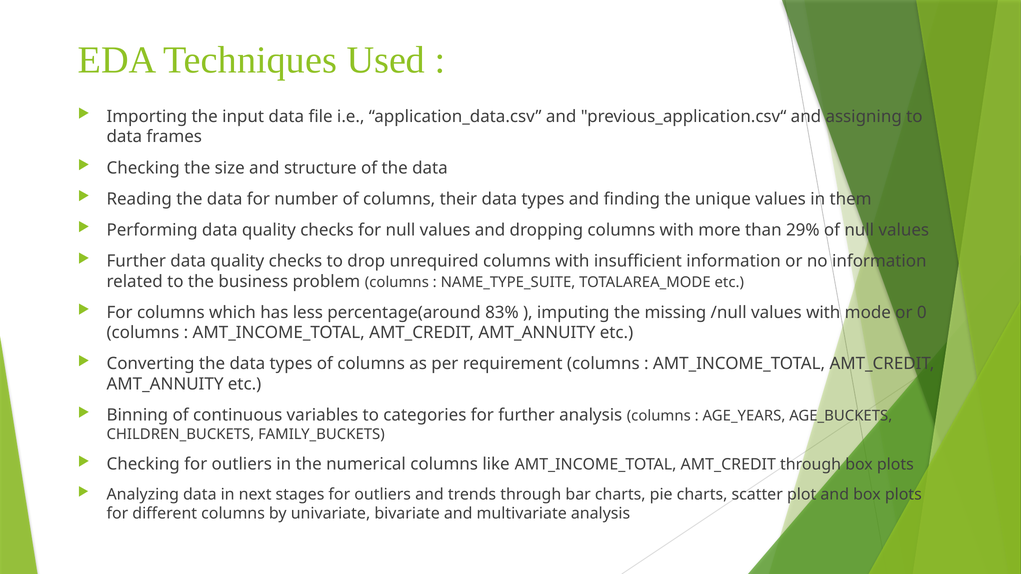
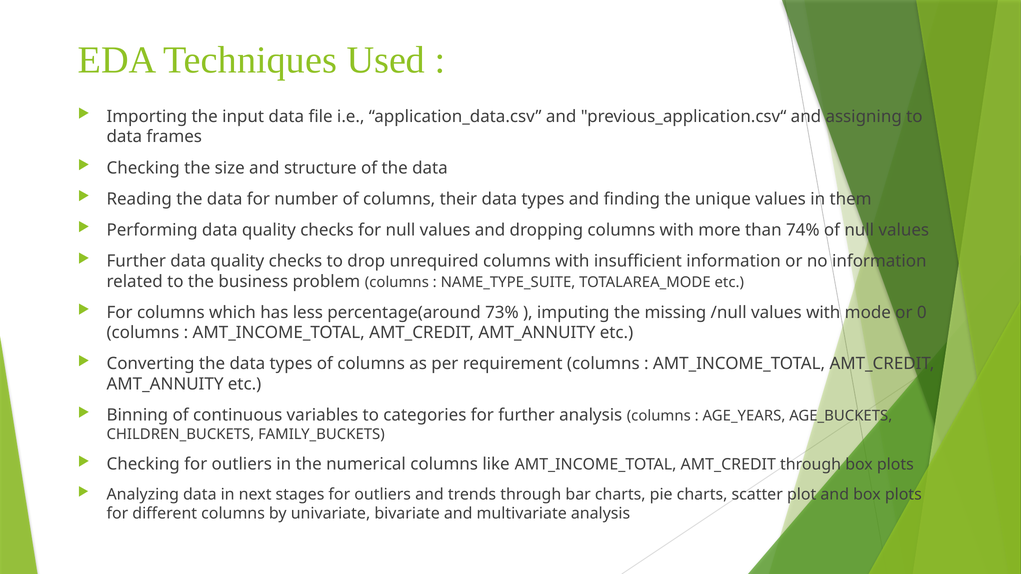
29%: 29% -> 74% (803, 230)
83%: 83% -> 73% (502, 313)
